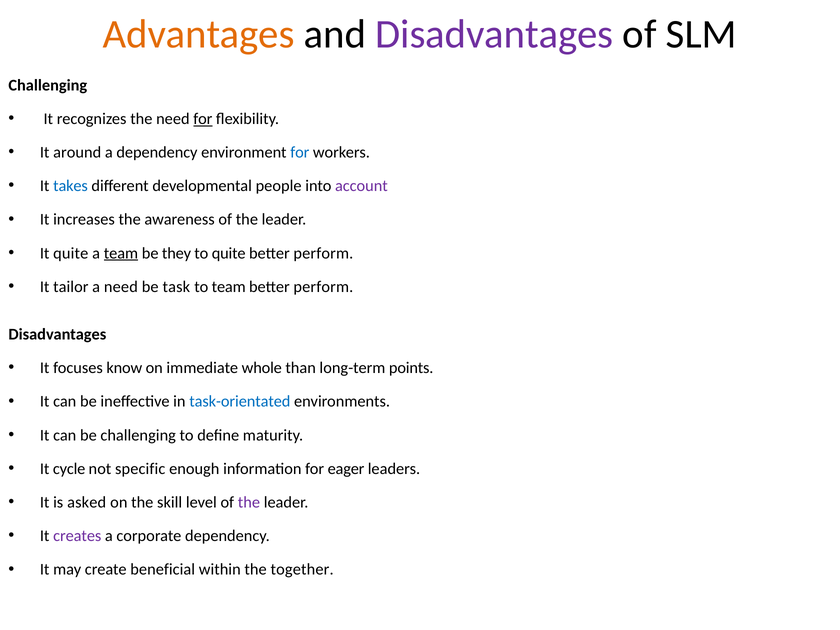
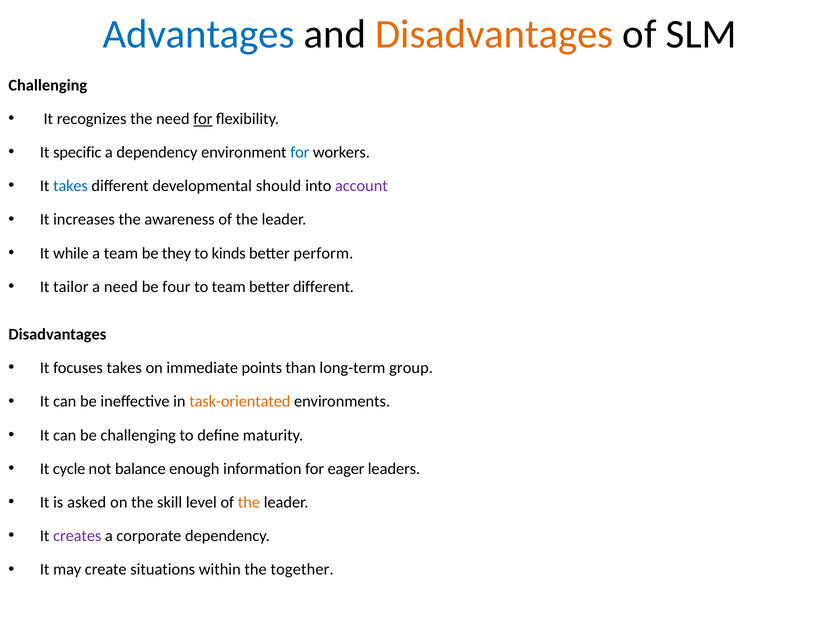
Advantages colour: orange -> blue (199, 34)
Disadvantages colour: purple -> orange (494, 34)
around: around -> specific (77, 152)
people: people -> should (279, 186)
It quite: quite -> while (71, 253)
team underline: present -> none (121, 253)
to quite: quite -> kinds (229, 253)
task: task -> four (176, 287)
perform: perform -> different (324, 287)
focuses know: know -> takes (124, 368)
whole: whole -> points (262, 368)
points: points -> group (411, 368)
task-orientated colour: blue -> orange (240, 402)
specific: specific -> balance (140, 469)
the colour: purple -> orange (249, 502)
beneficial: beneficial -> situations (163, 570)
